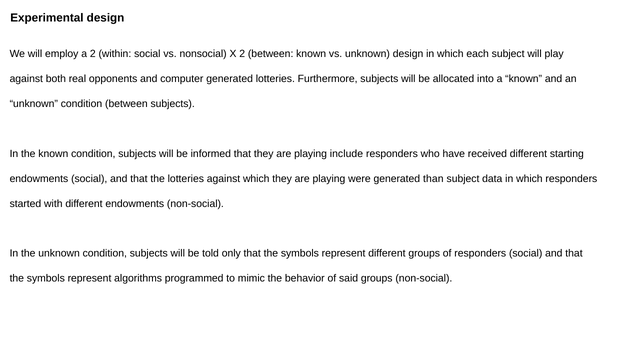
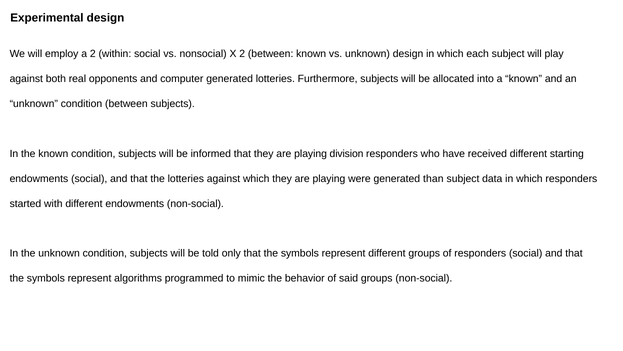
include: include -> division (347, 154)
